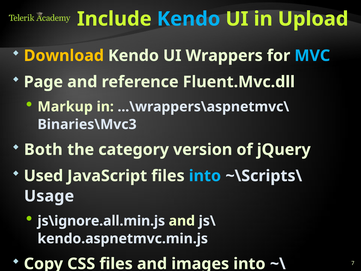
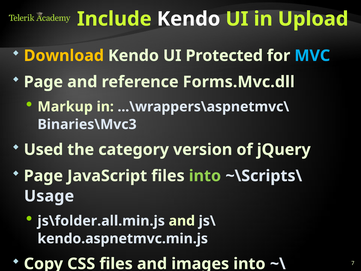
Kendo colour: light blue -> white (189, 19)
Wrappers: Wrappers -> Protected (224, 56)
Fluent.Mvc.dll: Fluent.Mvc.dll -> Forms.Mvc.dll (239, 82)
Both: Both -> Used (43, 149)
Used: Used -> Page (43, 176)
into colour: light blue -> light green (205, 176)
js\ignore.all.min.js: js\ignore.all.min.js -> js\folder.all.min.js (101, 221)
